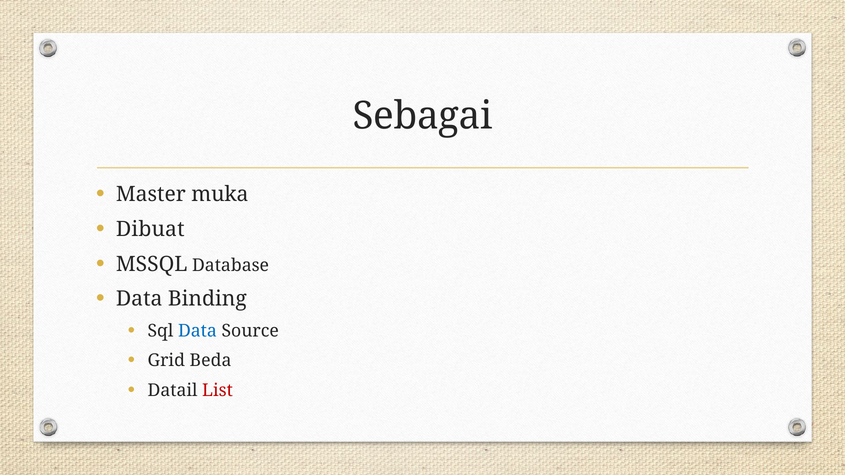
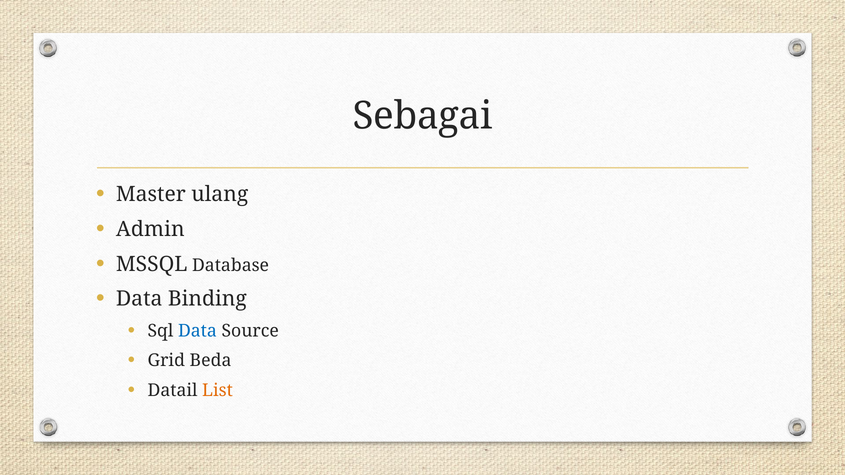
muka: muka -> ulang (220, 195)
Dibuat: Dibuat -> Admin (150, 229)
List colour: red -> orange (217, 391)
